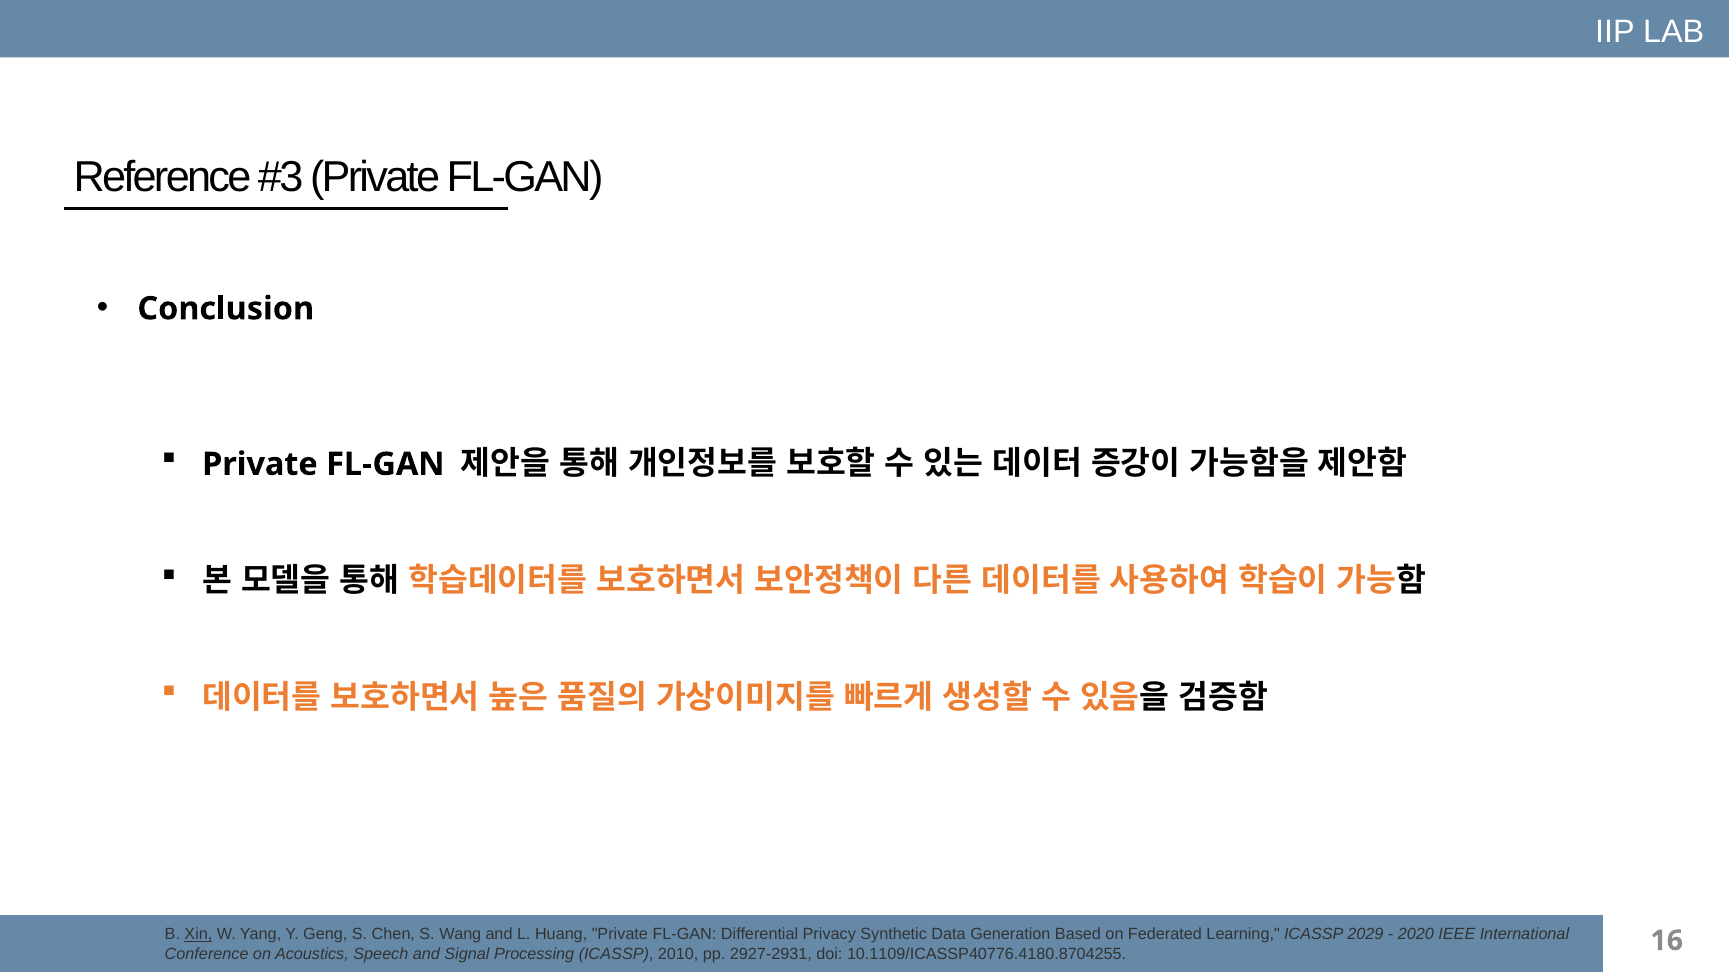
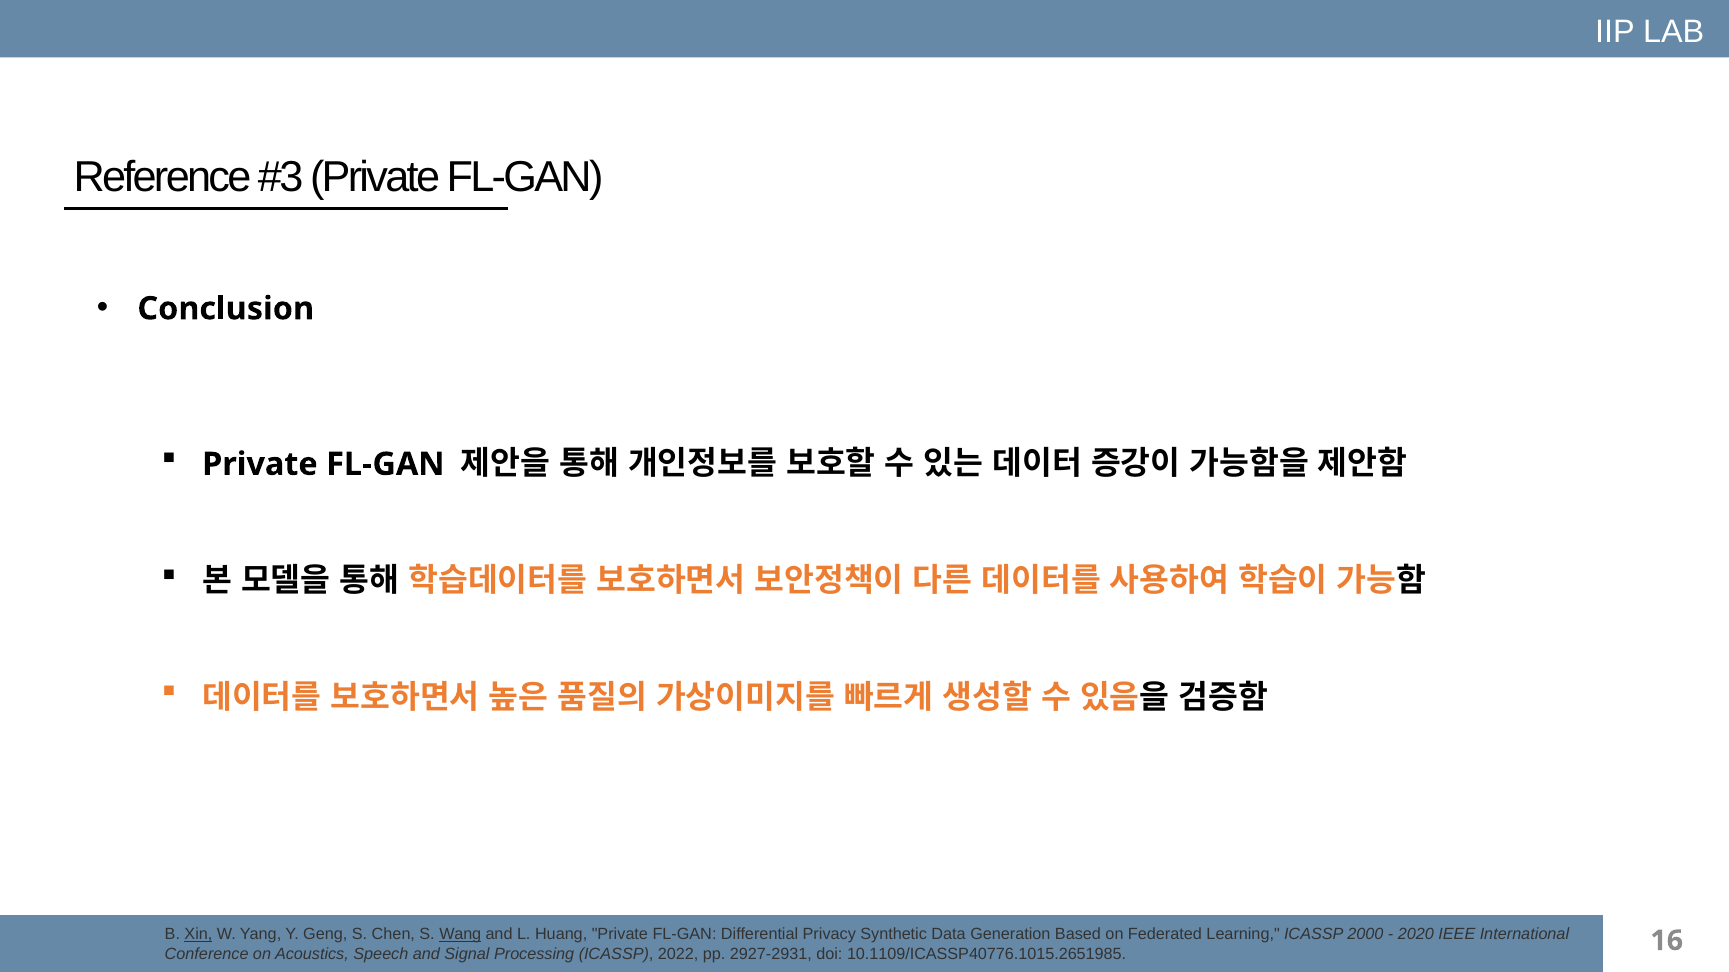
Wang underline: none -> present (460, 935)
2029: 2029 -> 2000 (1365, 935)
2010: 2010 -> 2022 (678, 955)
10.1109/ICASSP40776.4180.8704255: 10.1109/ICASSP40776.4180.8704255 -> 10.1109/ICASSP40776.1015.2651985 (987, 955)
